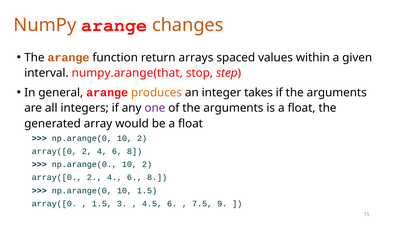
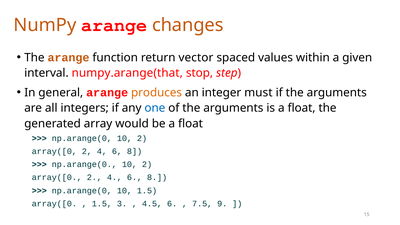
arrays: arrays -> vector (196, 58)
takes: takes -> must (258, 93)
one colour: purple -> blue (155, 108)
